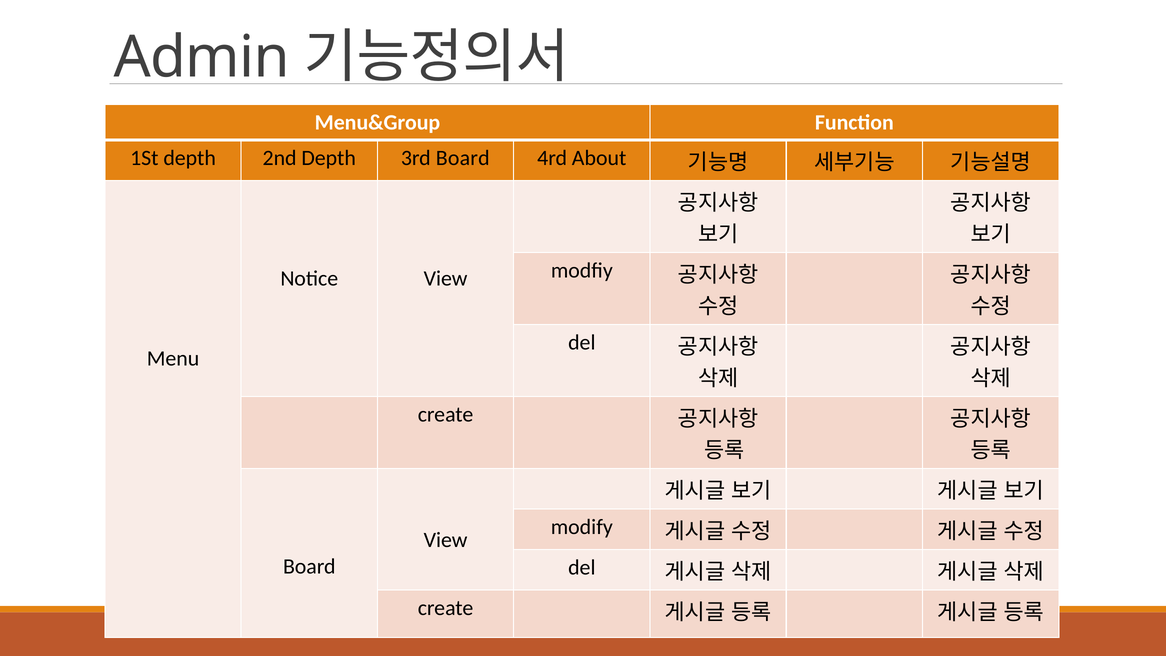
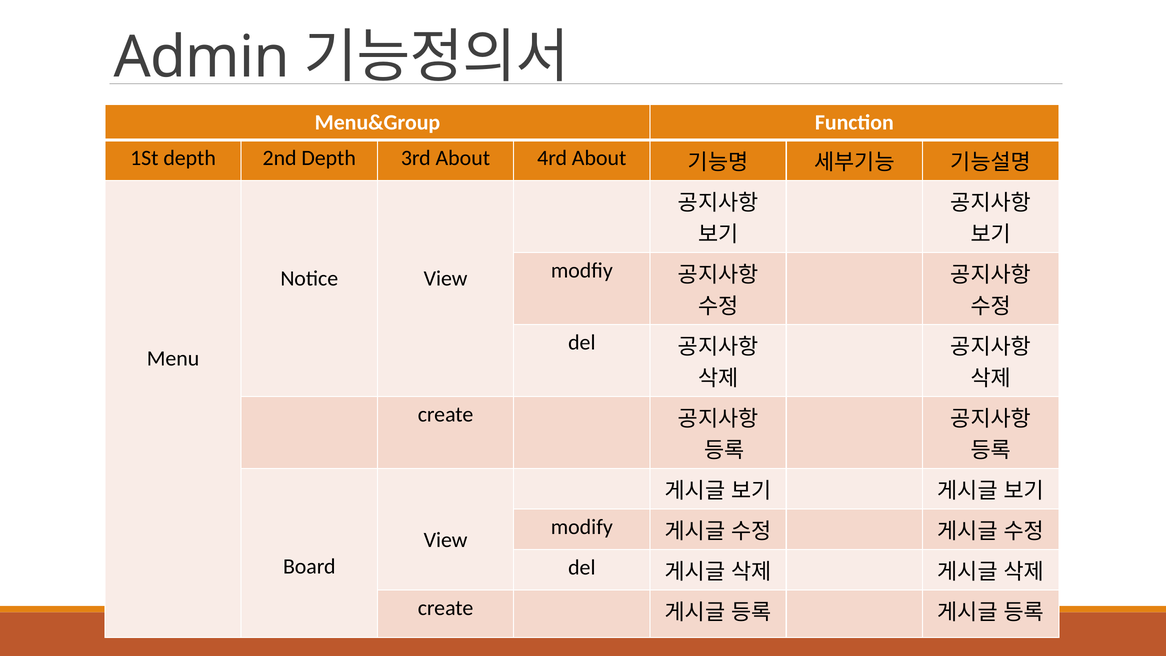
3rd Board: Board -> About (463, 158)
